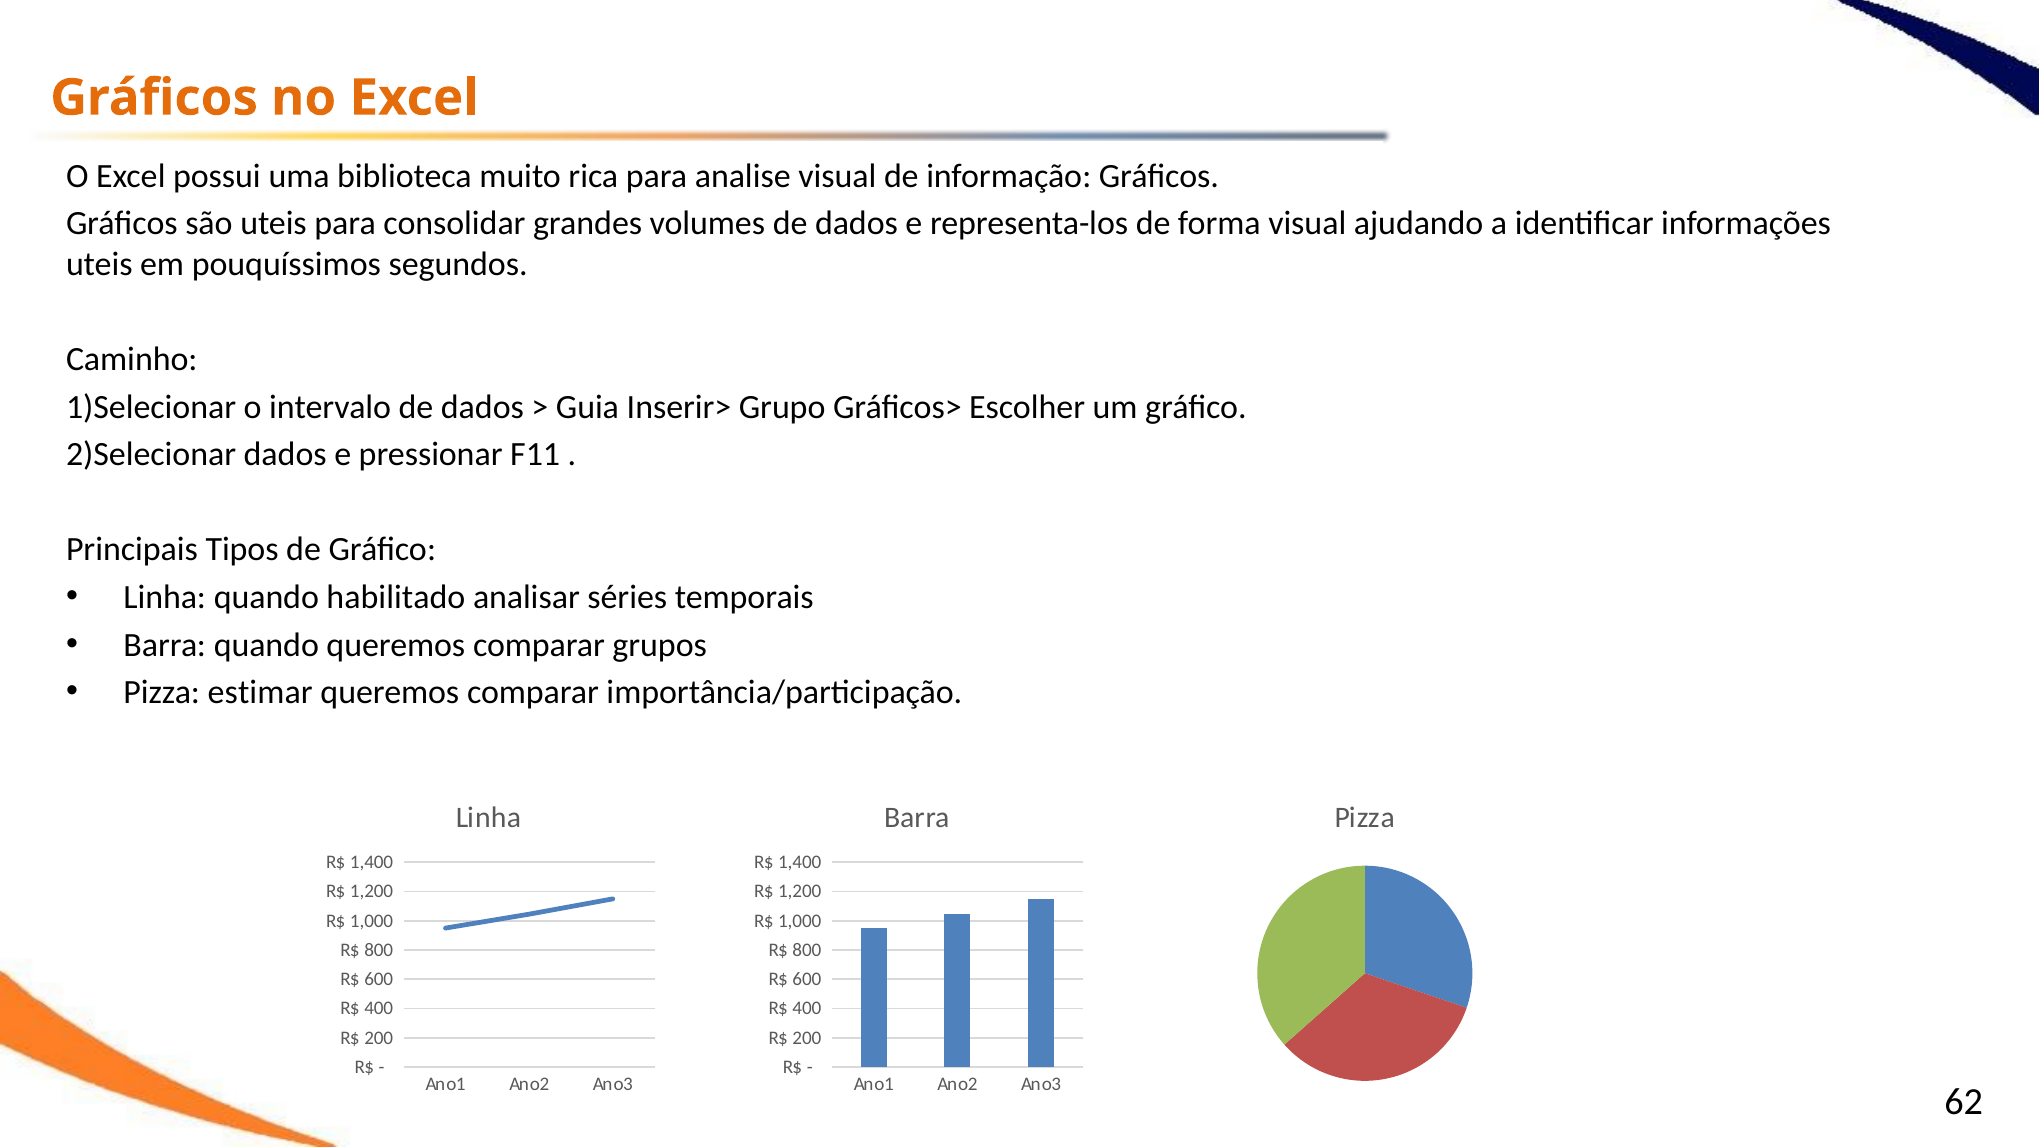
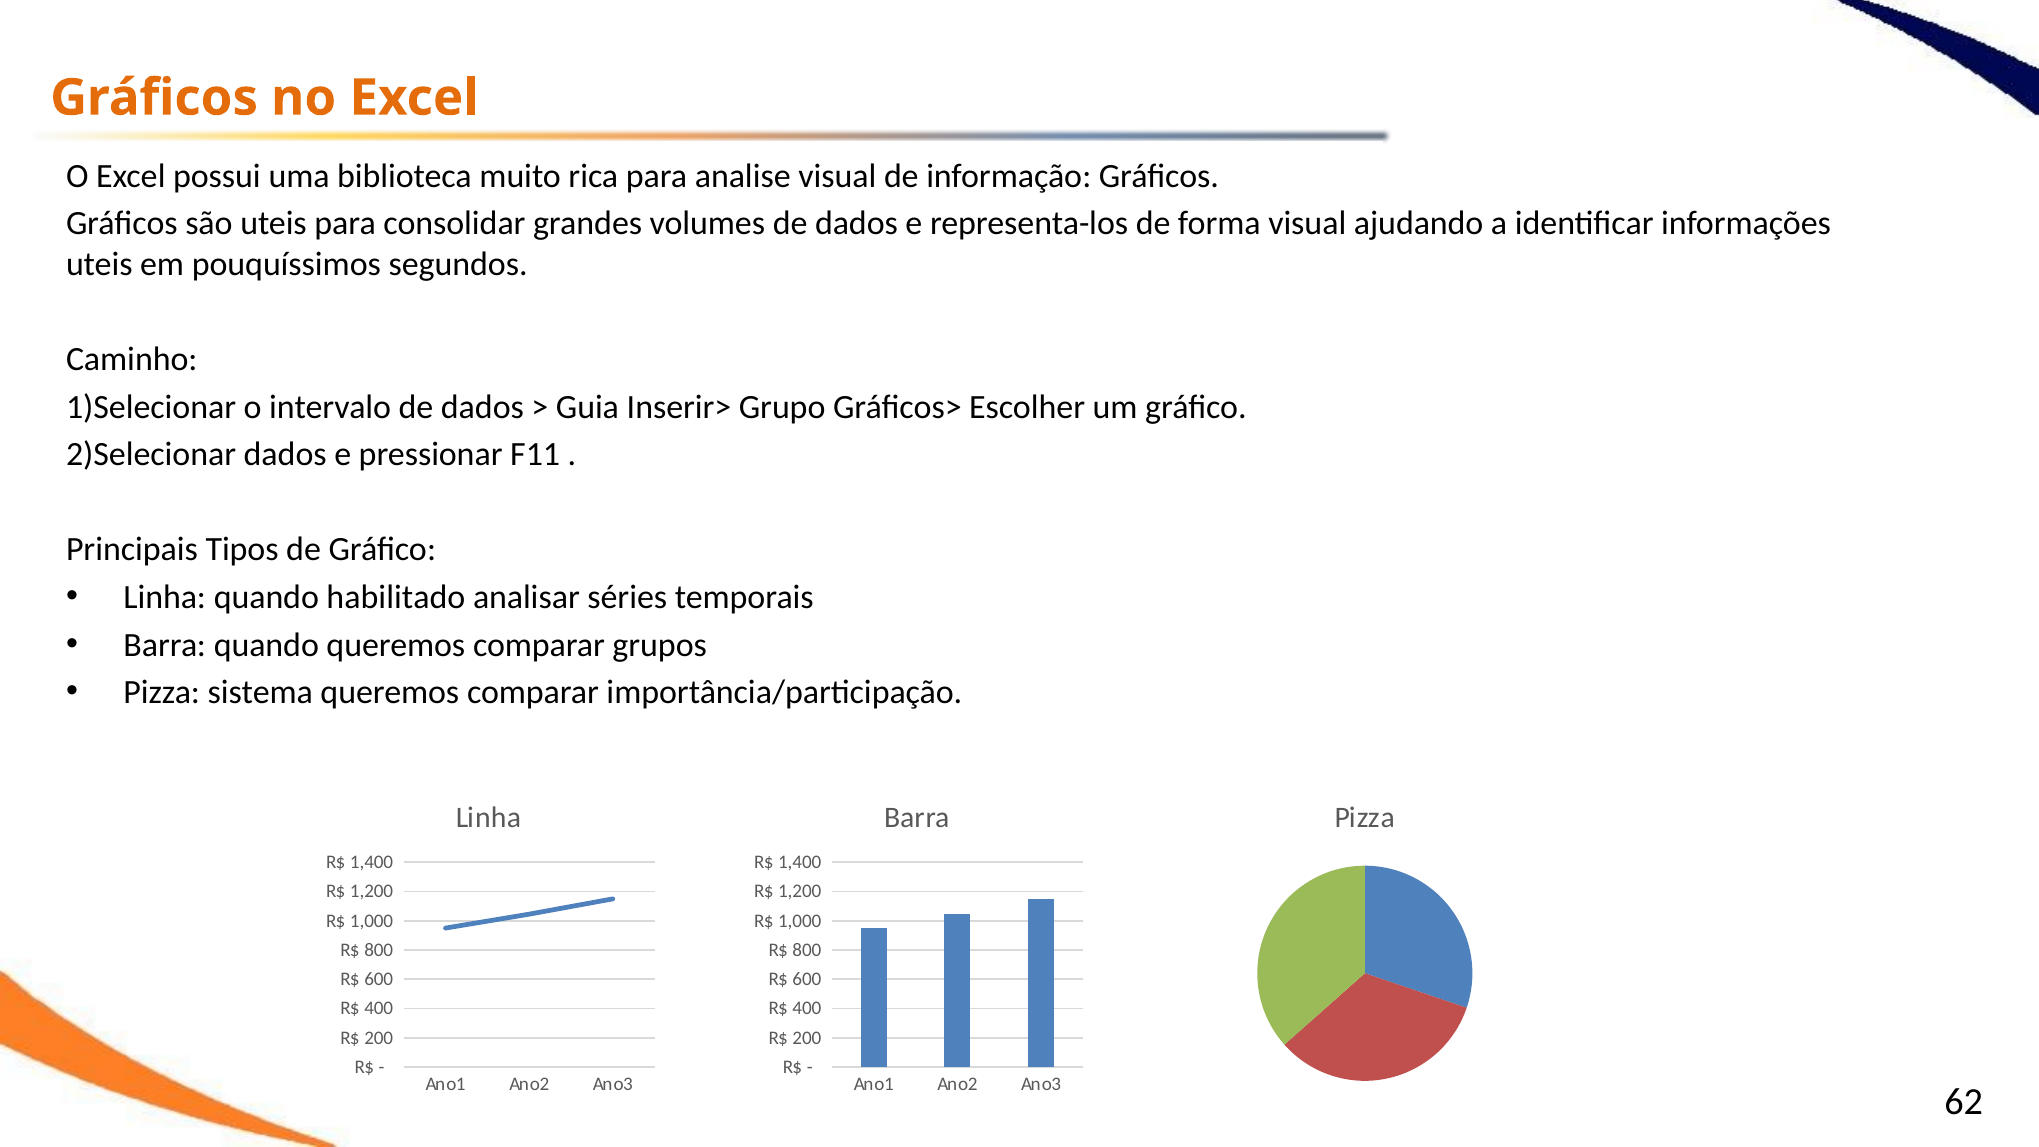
estimar: estimar -> sistema (260, 692)
